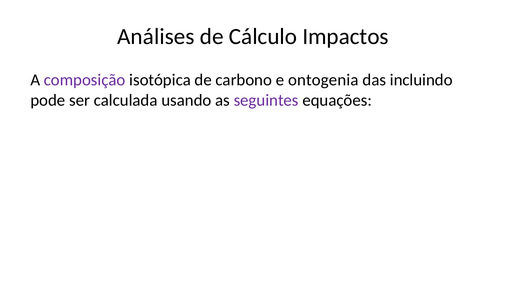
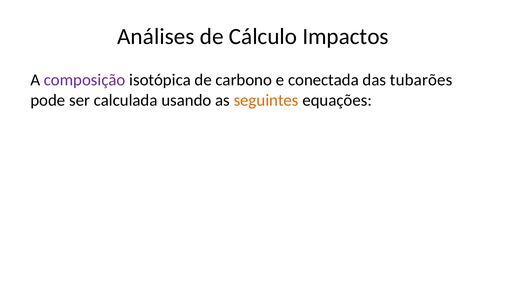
ontogenia: ontogenia -> conectada (323, 80)
incluindo: incluindo -> tubarões (421, 80)
seguintes colour: purple -> orange (266, 100)
